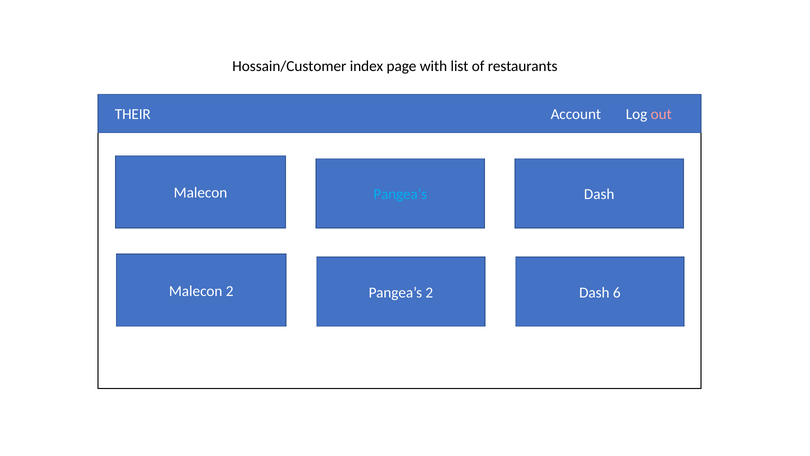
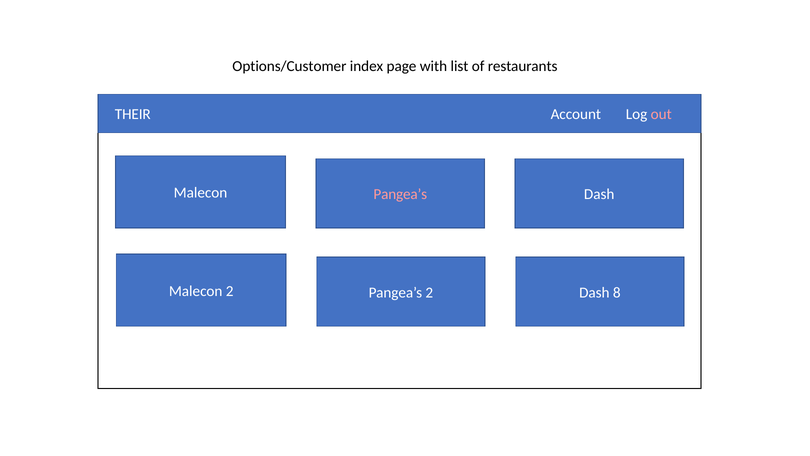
Hossain/Customer: Hossain/Customer -> Options/Customer (289, 66)
Pangea’s colour: light blue -> pink (400, 194)
6: 6 -> 8 (617, 292)
